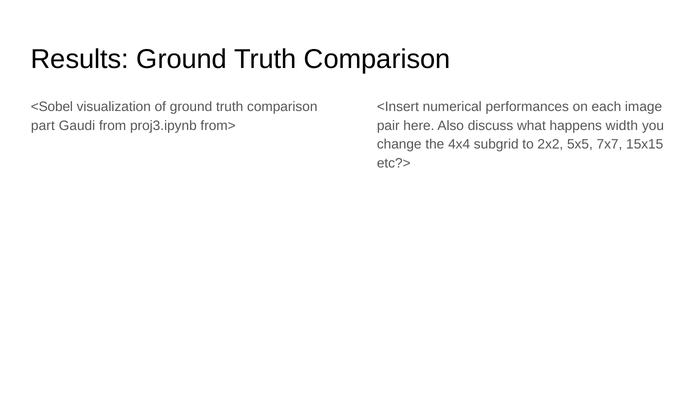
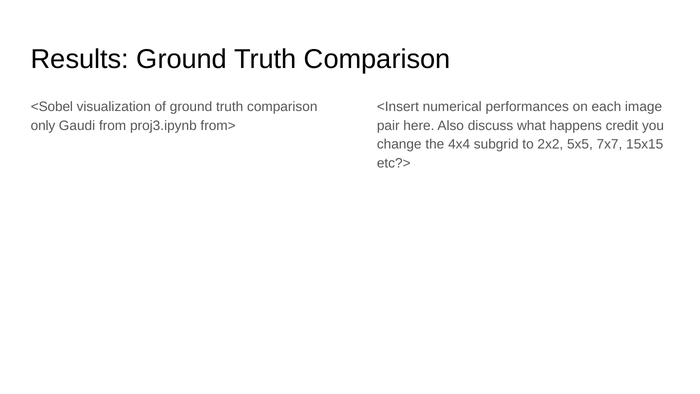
part: part -> only (43, 126)
width: width -> credit (622, 126)
